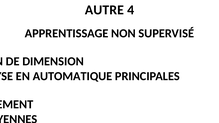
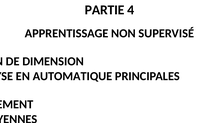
AUTRE: AUTRE -> PARTIE (105, 10)
